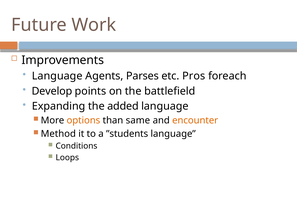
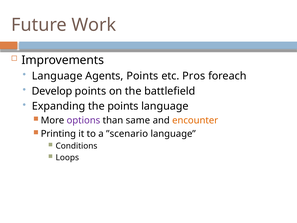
Agents Parses: Parses -> Points (142, 76)
the added: added -> points (123, 106)
options colour: orange -> purple (83, 120)
Method: Method -> Printing (58, 134)
”students: ”students -> ”scenario (127, 134)
